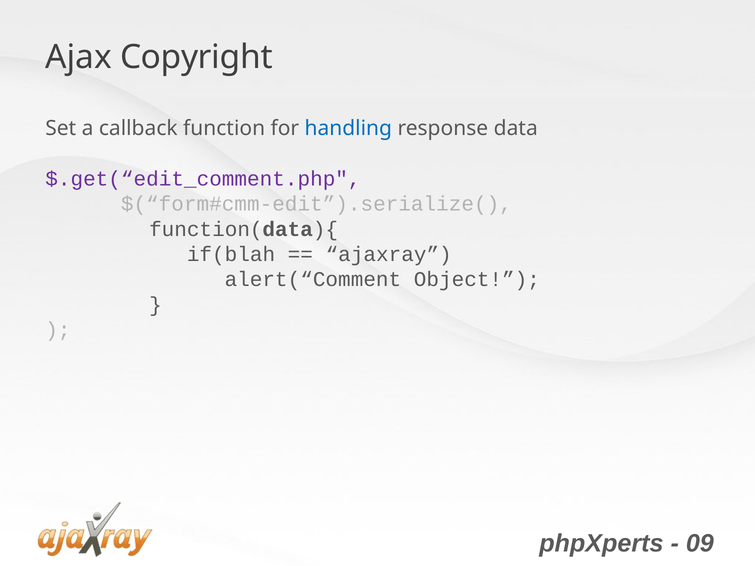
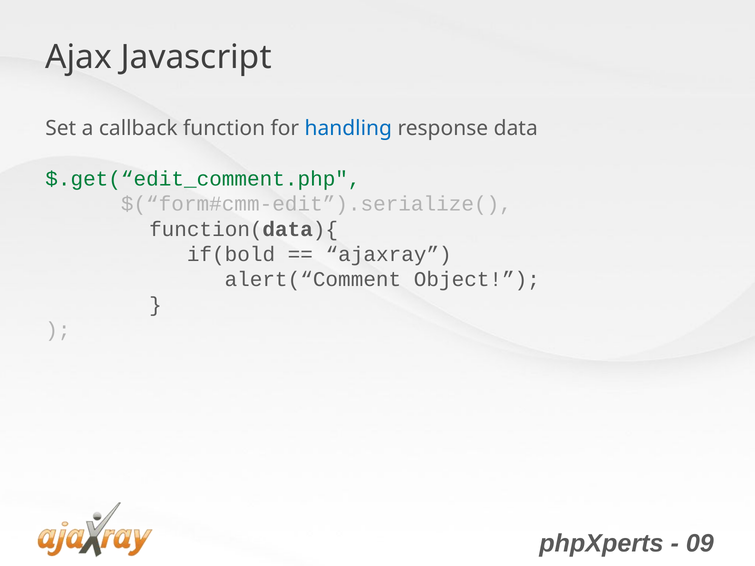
Copyright: Copyright -> Javascript (196, 57)
$.get(“edit_comment.php colour: purple -> green (203, 179)
if(blah: if(blah -> if(bold (231, 254)
